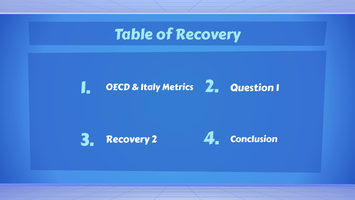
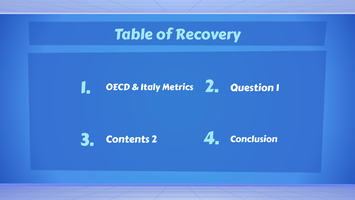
Recovery: Recovery -> Contents (127, 139)
